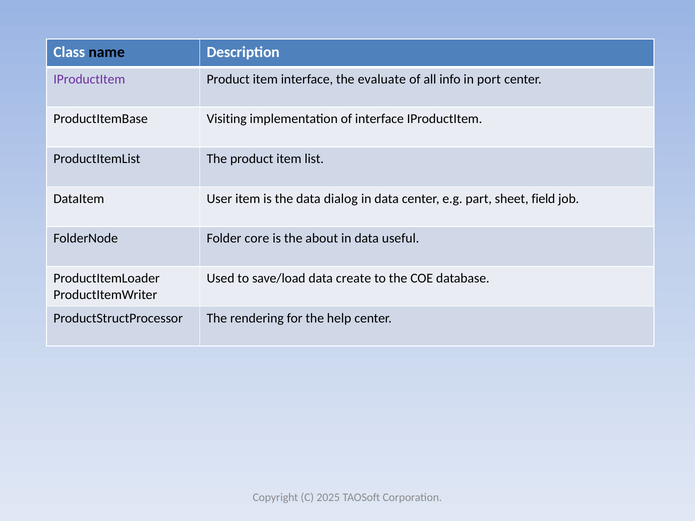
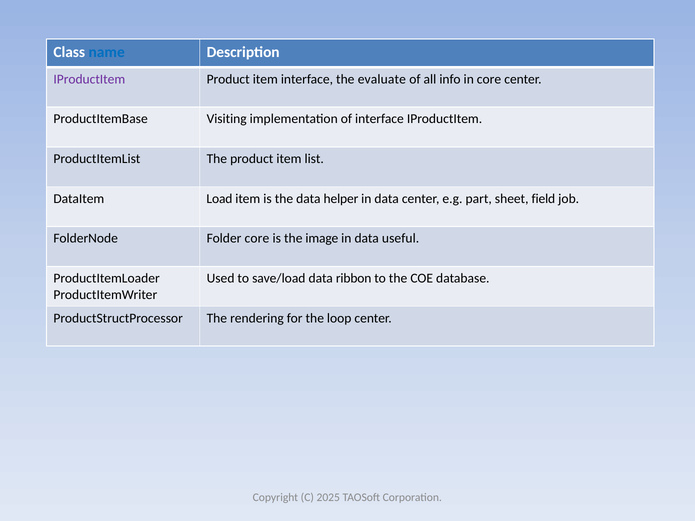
name colour: black -> blue (107, 52)
in port: port -> core (489, 79)
User: User -> Load (219, 199)
dialog: dialog -> helper (341, 199)
about: about -> image (322, 239)
create: create -> ribbon (354, 278)
help: help -> loop (339, 318)
